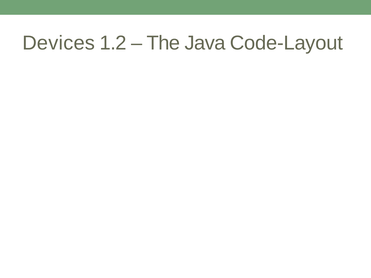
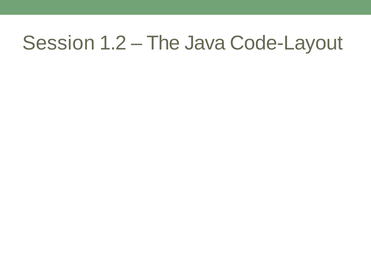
Devices: Devices -> Session (59, 43)
